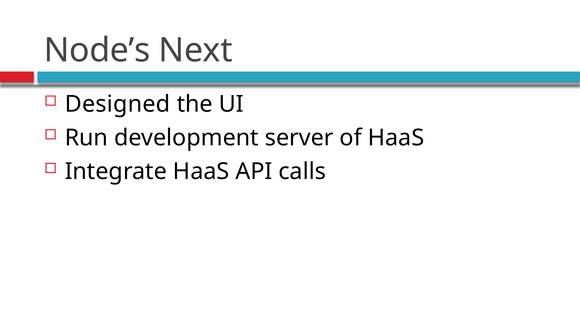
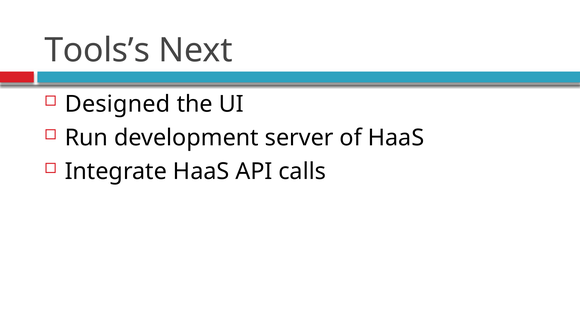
Node’s: Node’s -> Tools’s (97, 50)
